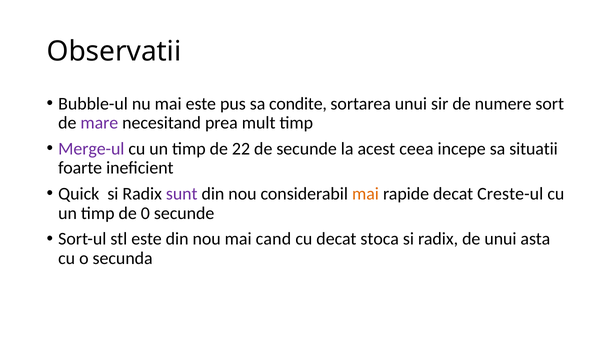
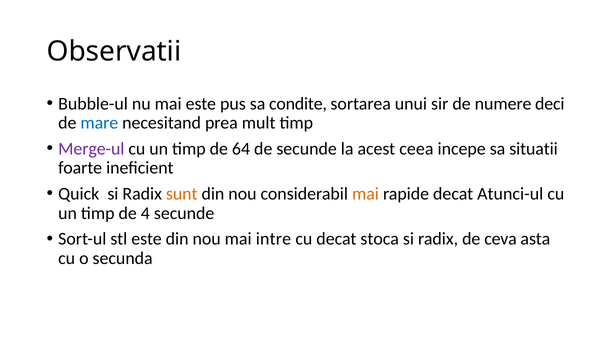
sort: sort -> deci (550, 104)
mare colour: purple -> blue (99, 123)
22: 22 -> 64 (241, 149)
sunt colour: purple -> orange (182, 194)
Creste-ul: Creste-ul -> Atunci-ul (510, 194)
0: 0 -> 4 (145, 213)
cand: cand -> intre (273, 239)
de unui: unui -> ceva (501, 239)
